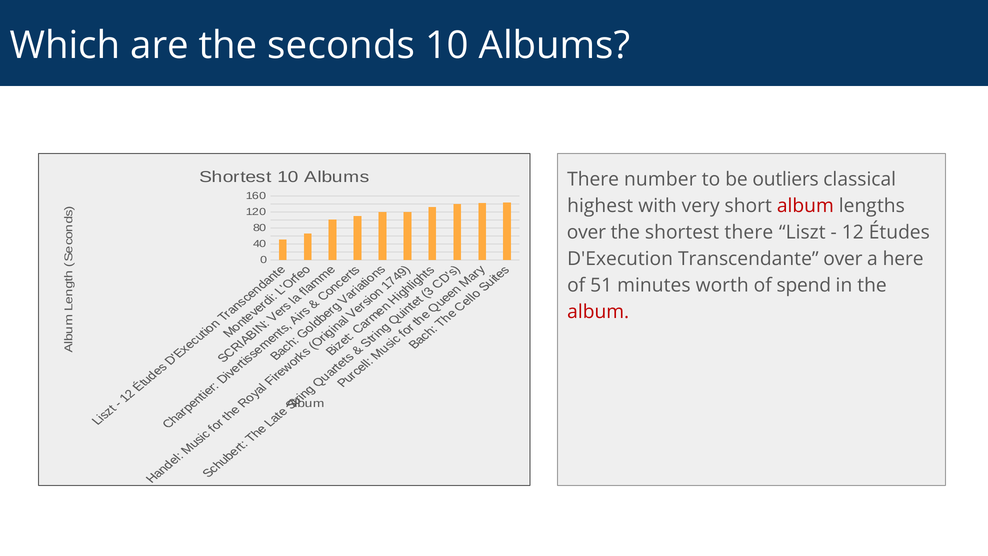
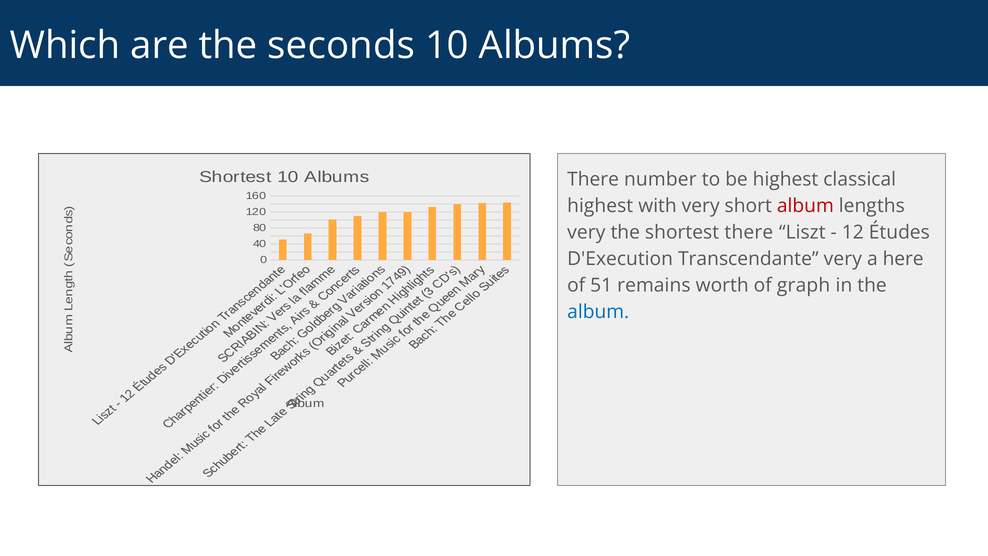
be outliers: outliers -> highest (786, 179)
over: over -> very (586, 232)
Transcendante over: over -> very (843, 259)
minutes: minutes -> remains (654, 285)
spend: spend -> graph (804, 285)
album colour: red -> blue (598, 312)
